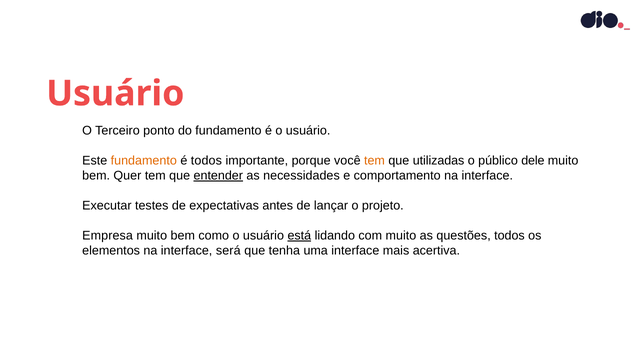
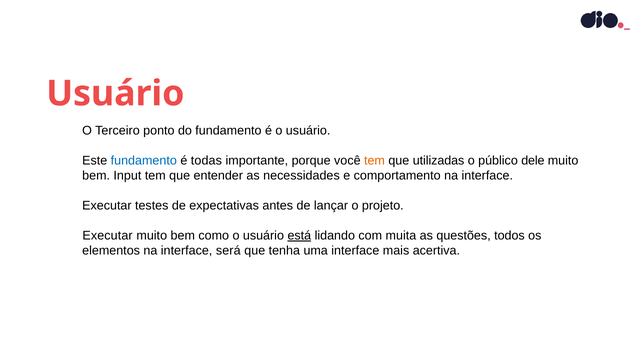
fundamento colour: orange -> blue (144, 160)
é todos: todos -> todas (206, 160)
Quer: Quer -> Input (127, 175)
entender underline: present -> none (218, 175)
Empresa: Empresa -> Executar (108, 235)
com muito: muito -> muita (401, 235)
